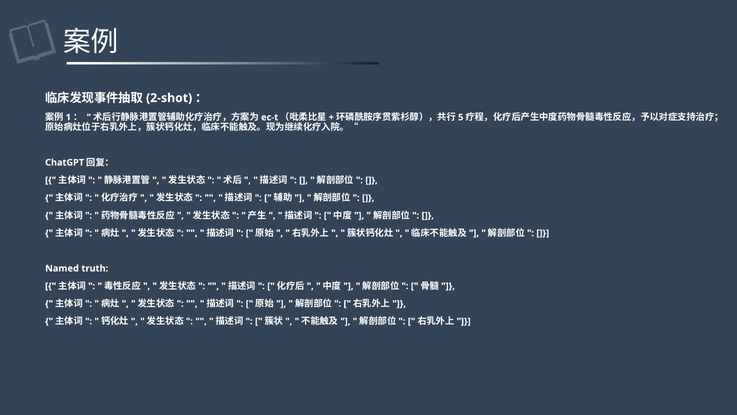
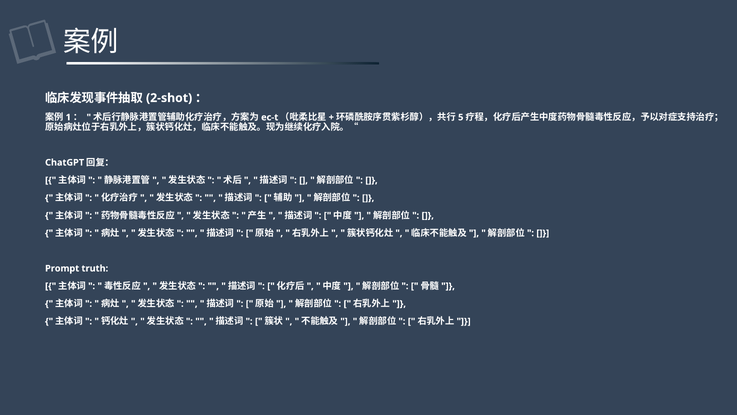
Named: Named -> Prompt (62, 268)
